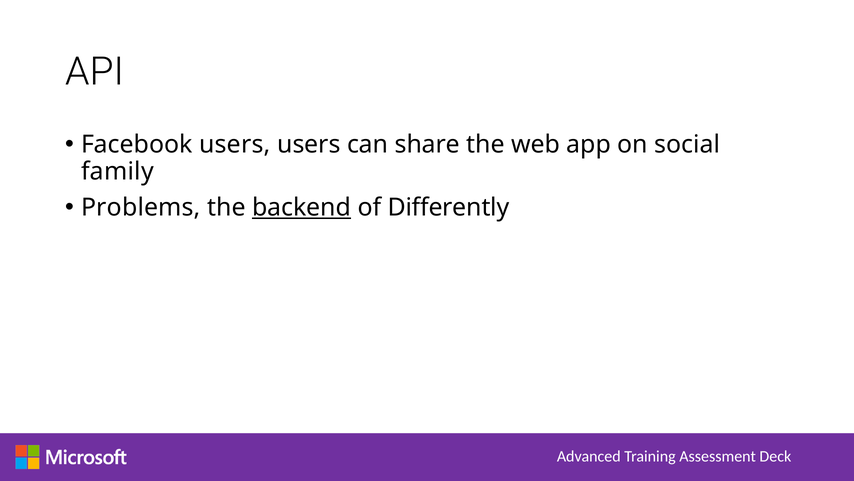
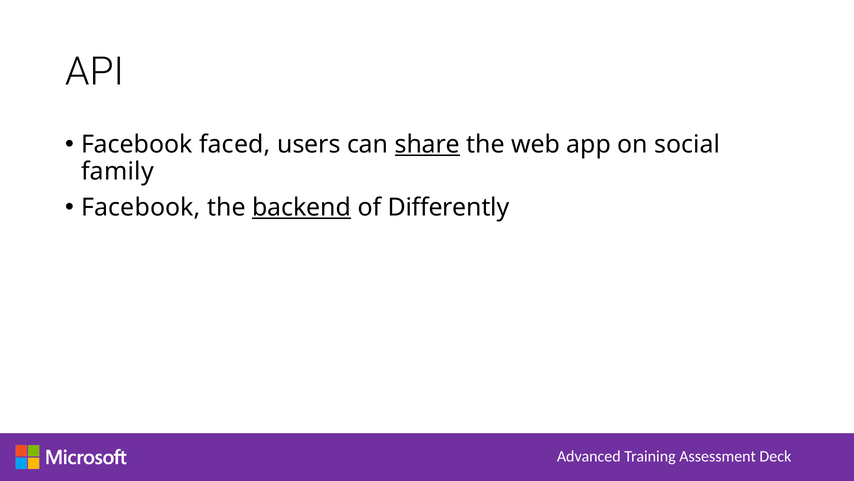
Facebook users: users -> faced (235, 144)
share underline: none -> present (427, 144)
Problems: Problems -> Facebook (141, 207)
